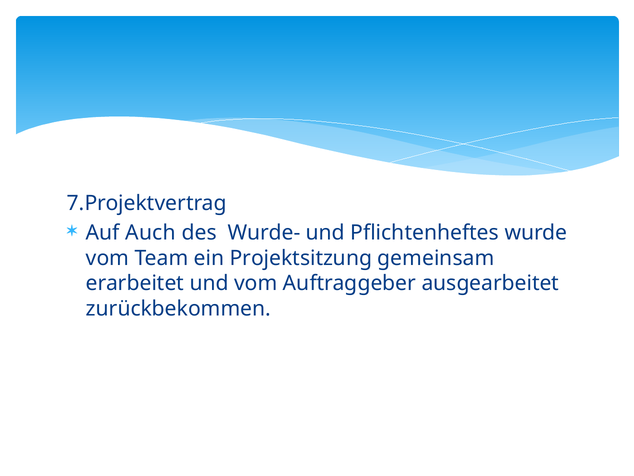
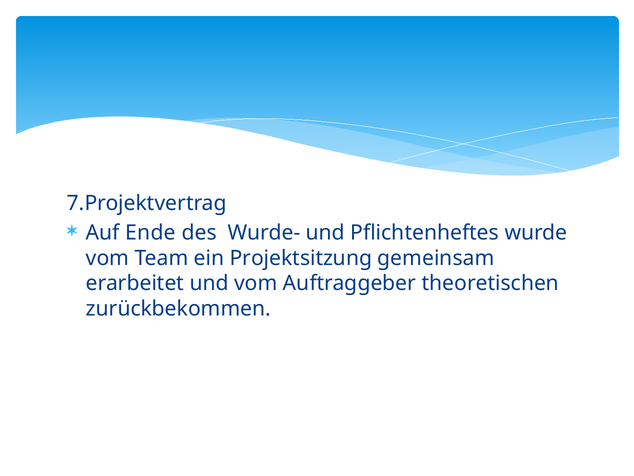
Auch: Auch -> Ende (151, 232)
ausgearbeitet: ausgearbeitet -> theoretischen (490, 283)
